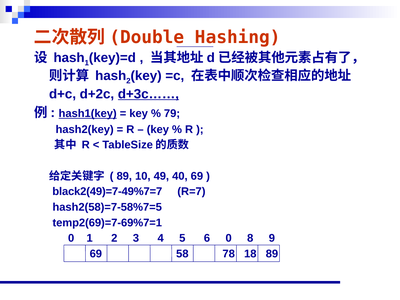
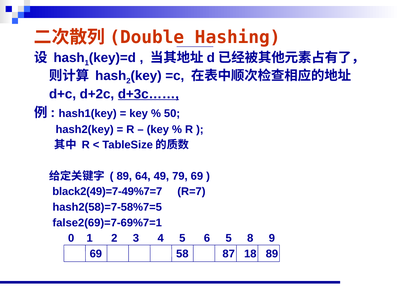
hash1(key underline: present -> none (88, 113)
79: 79 -> 50 (172, 113)
10: 10 -> 64 (143, 176)
40: 40 -> 79 (180, 176)
temp2(69)=7-69%7=1: temp2(69)=7-69%7=1 -> false2(69)=7-69%7=1 (107, 223)
6 0: 0 -> 5 (229, 238)
78: 78 -> 87 (229, 254)
